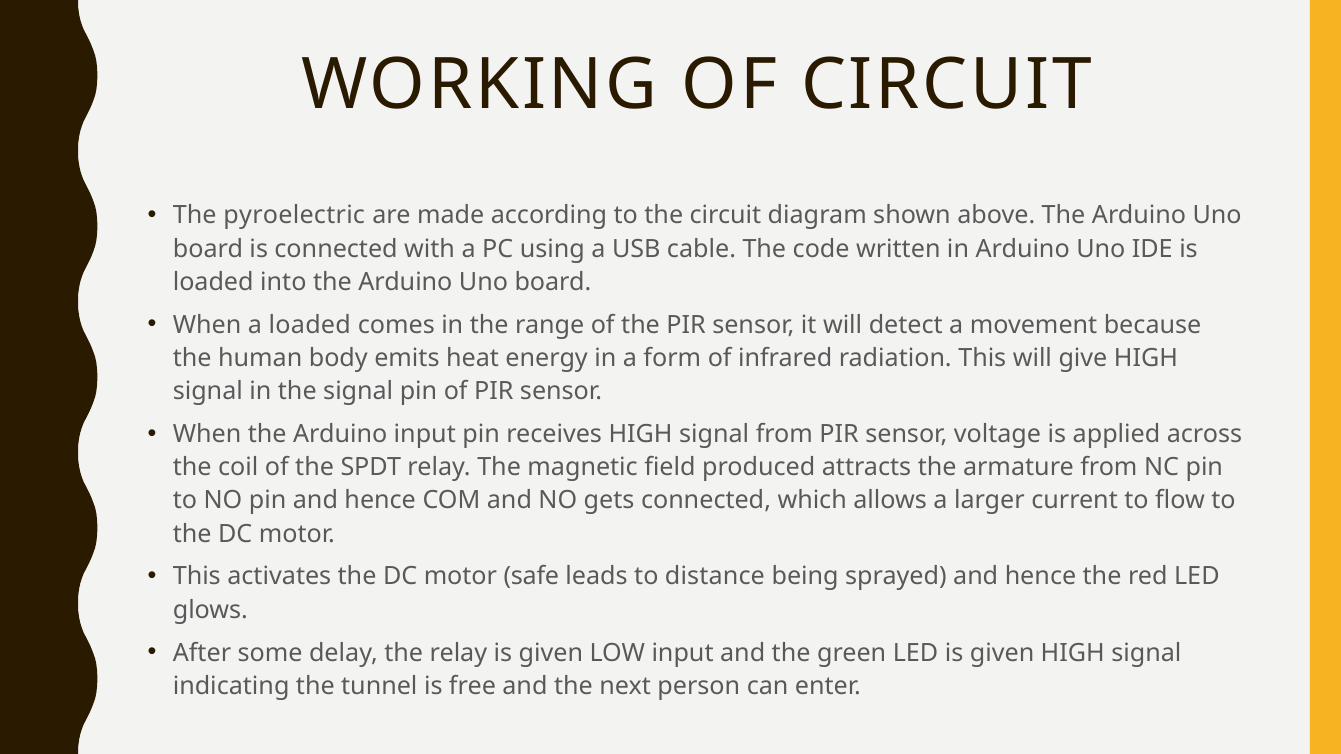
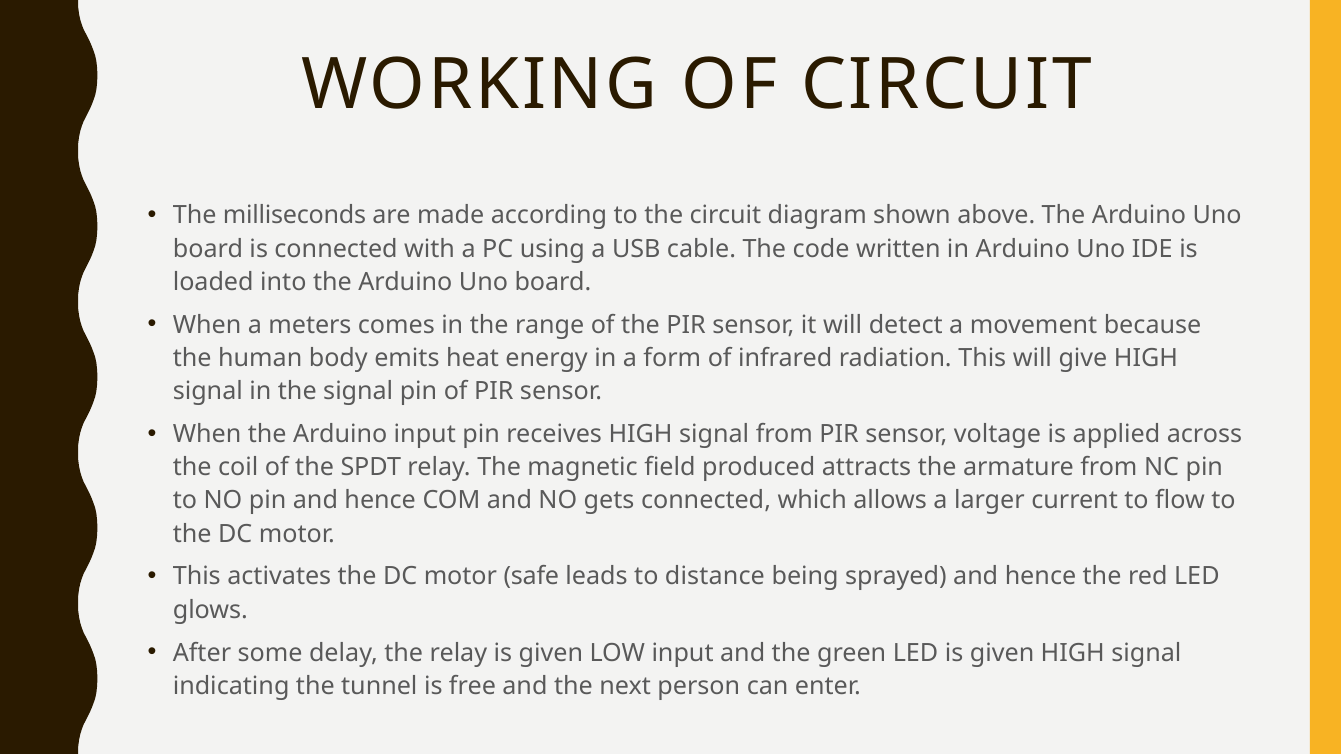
pyroelectric: pyroelectric -> milliseconds (295, 216)
a loaded: loaded -> meters (310, 325)
